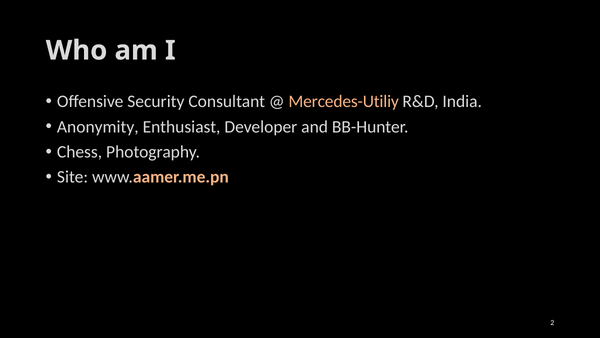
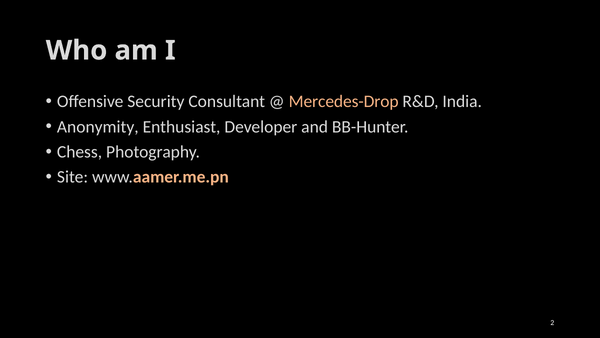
Mercedes-Utiliy: Mercedes-Utiliy -> Mercedes-Drop (344, 101)
